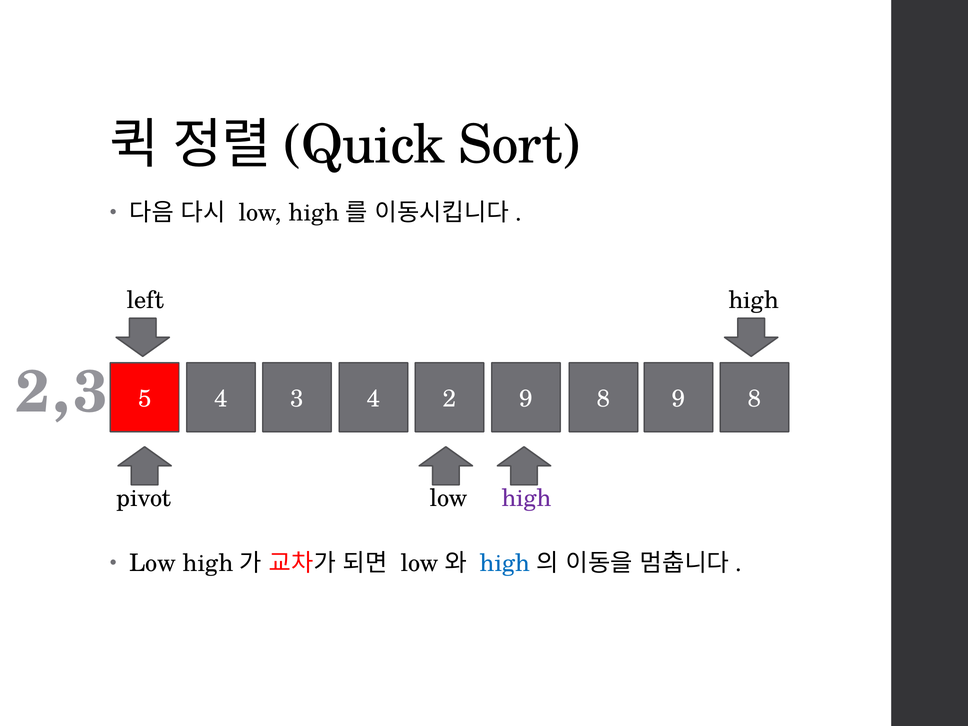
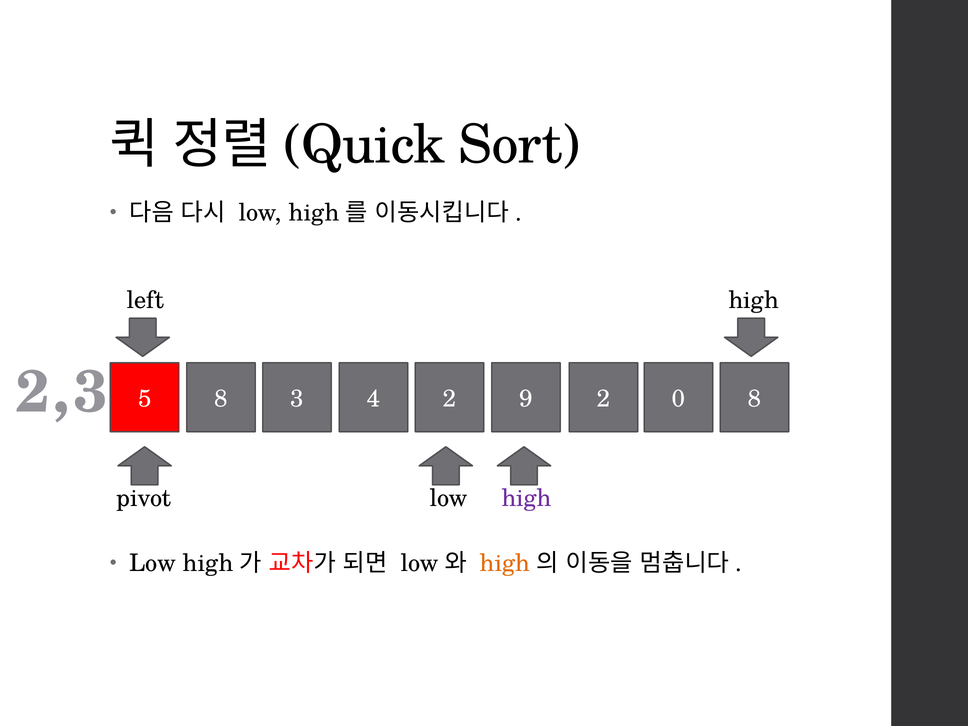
5 4: 4 -> 8 (221, 399)
3 8: 8 -> 2 (603, 399)
4 9: 9 -> 0 (678, 399)
high colour: blue -> orange (505, 563)
